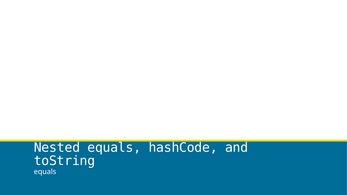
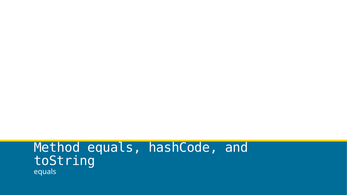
Nested: Nested -> Method (57, 148)
